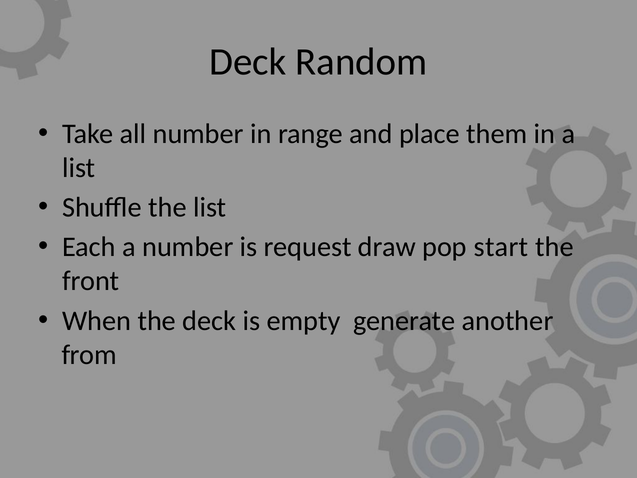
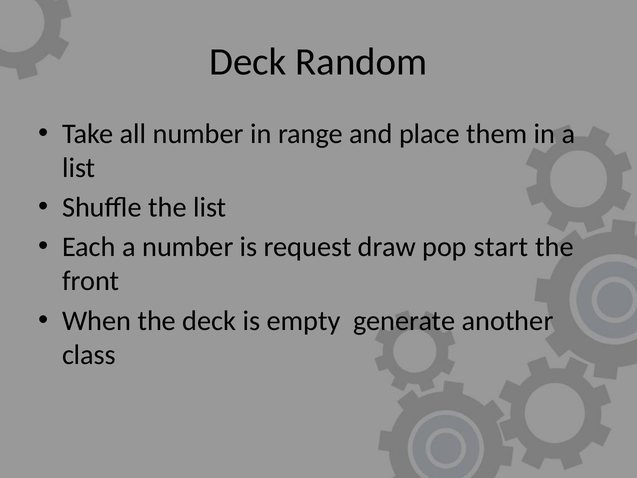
from: from -> class (89, 355)
